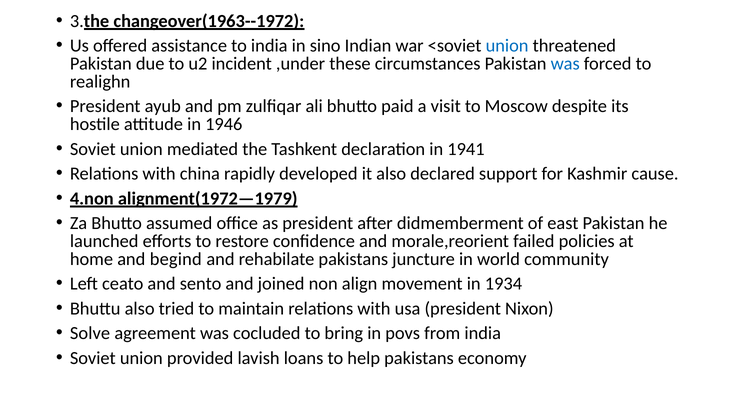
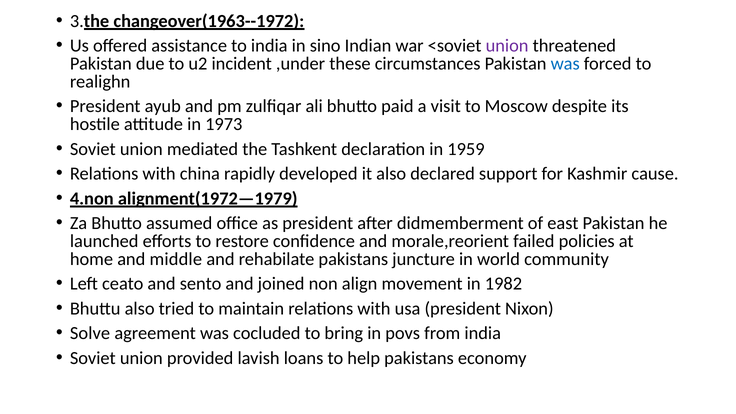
union colour: blue -> purple (507, 46)
1946: 1946 -> 1973 (224, 124)
1941: 1941 -> 1959 (466, 149)
begind: begind -> middle (176, 259)
1934: 1934 -> 1982 (503, 284)
